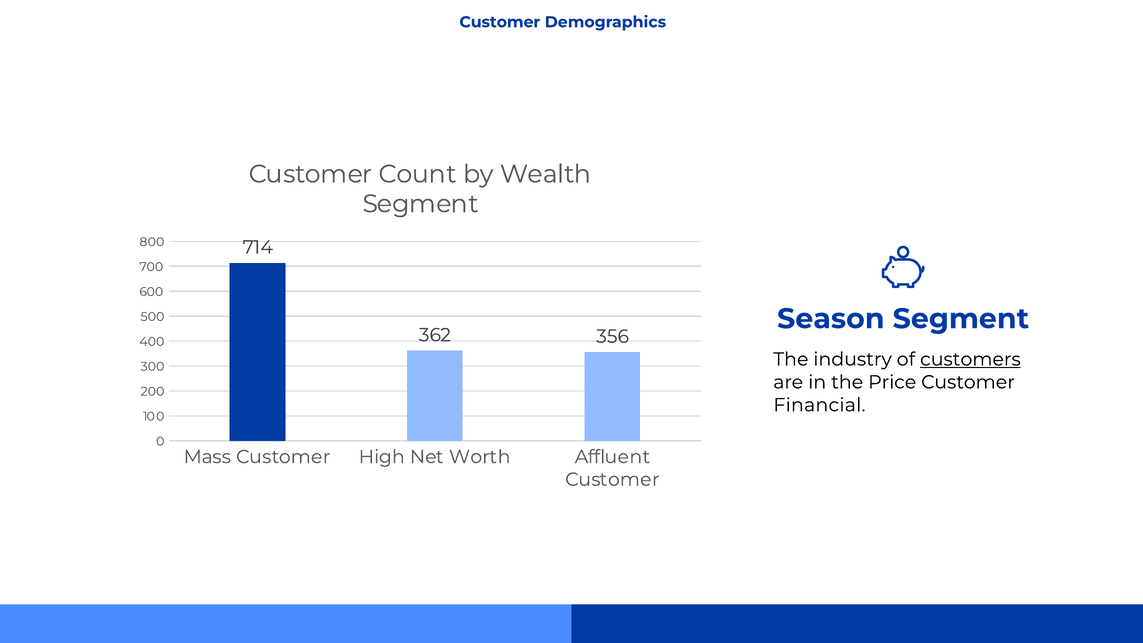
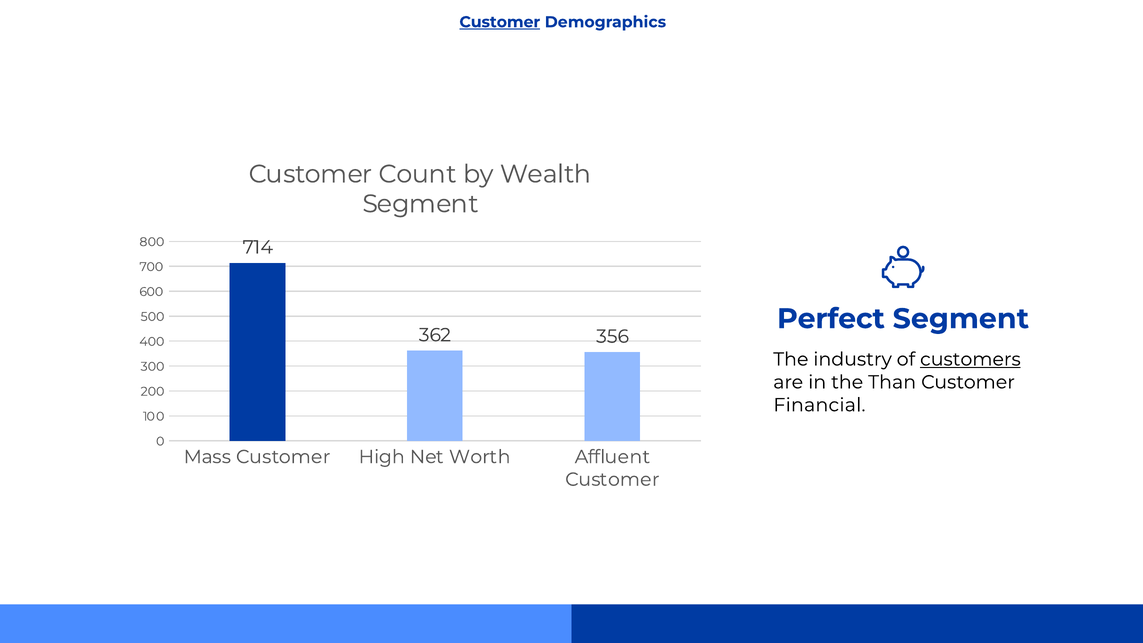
Customer underline: none -> present (500, 22)
Season: Season -> Perfect (831, 319)
Price: Price -> Than (892, 382)
